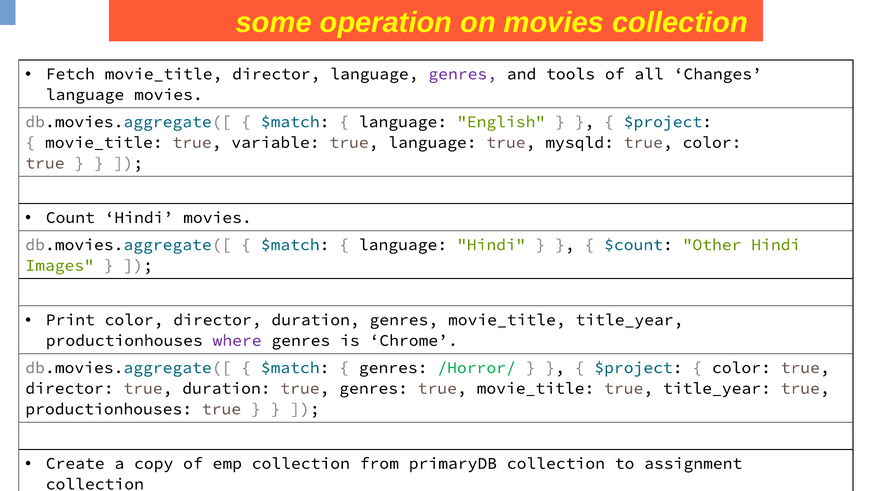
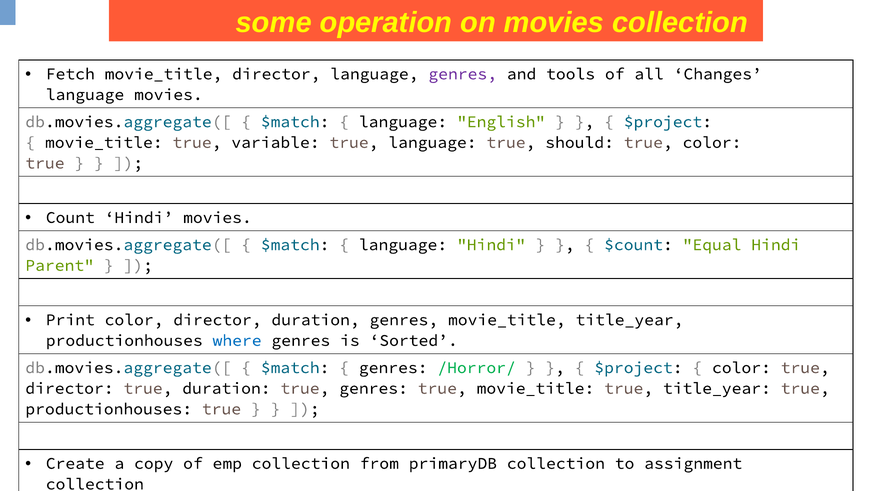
mysqld: mysqld -> should (580, 142)
Other: Other -> Equal (712, 244)
Images: Images -> Parent (60, 265)
where colour: purple -> blue (237, 340)
Chrome: Chrome -> Sorted (414, 340)
